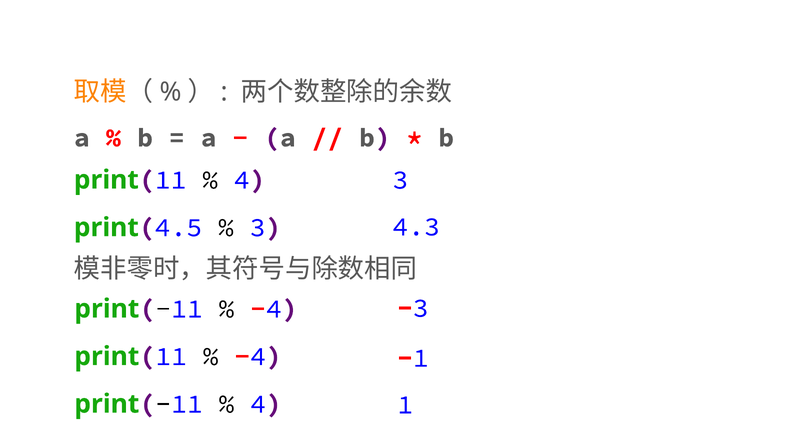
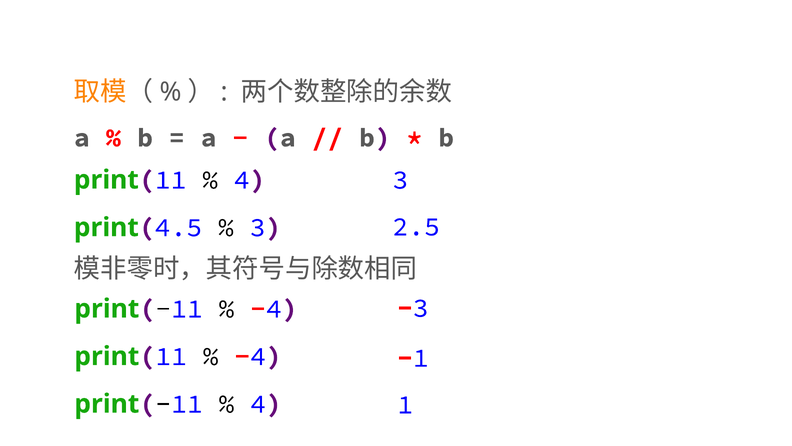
4.3: 4.3 -> 2.5 (416, 226)
